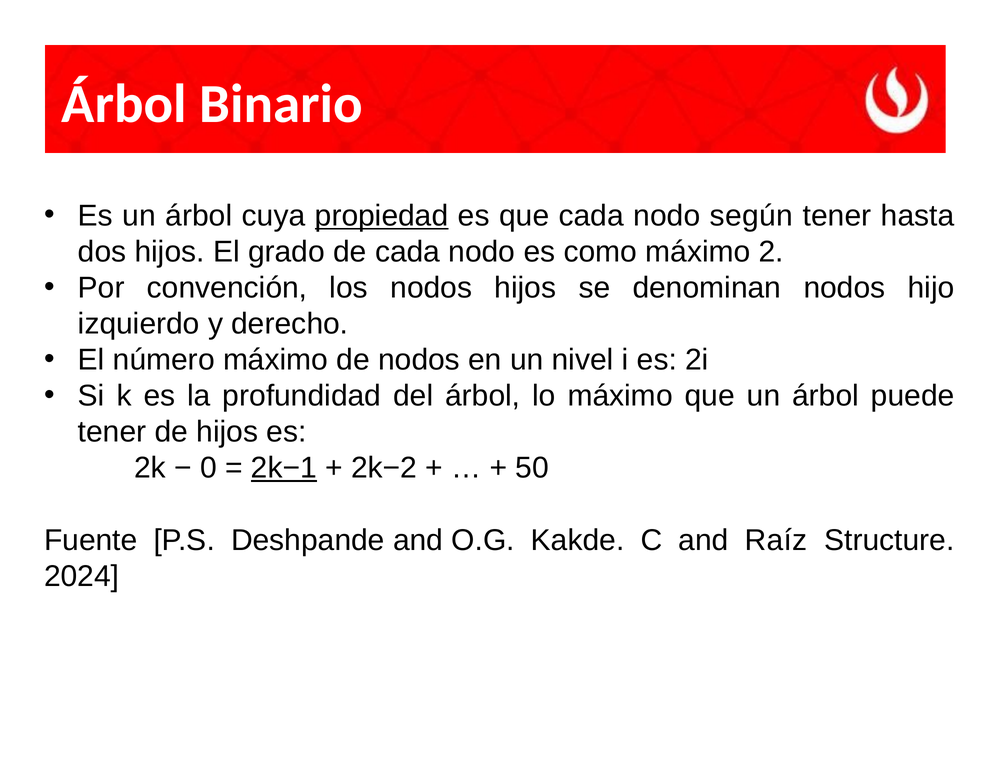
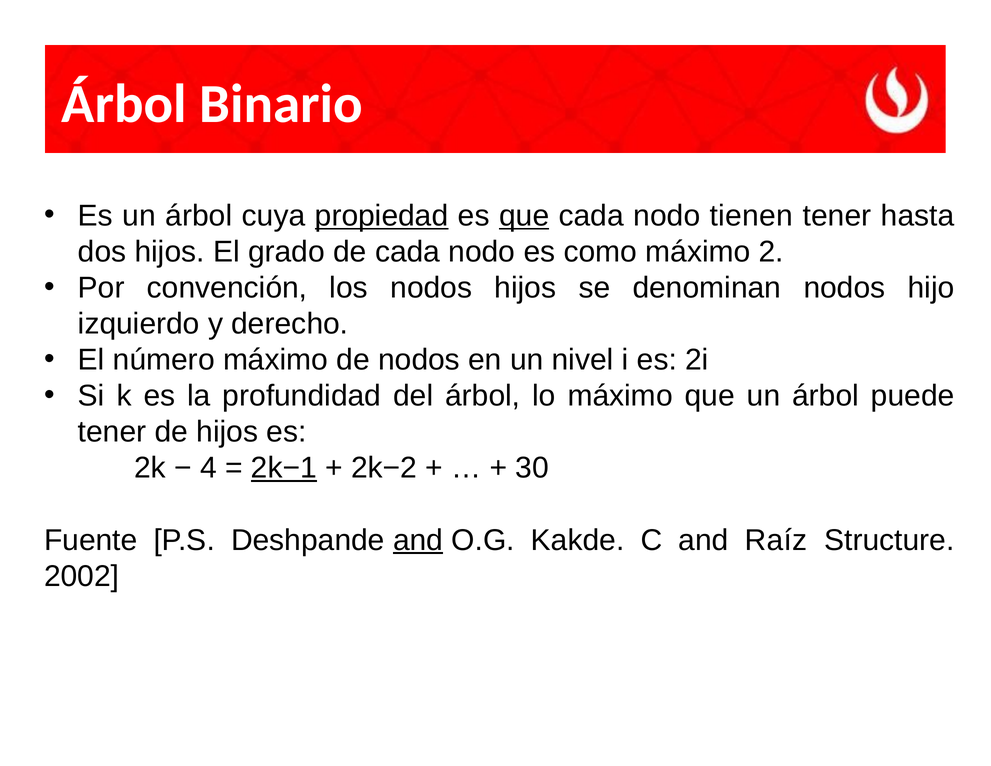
que underline: none -> present (524, 216)
según: según -> tienen (751, 216)
0: 0 -> 4 (208, 468)
50: 50 -> 30 (532, 468)
and underline: none -> present (418, 540)
2024: 2024 -> 2002 (82, 576)
